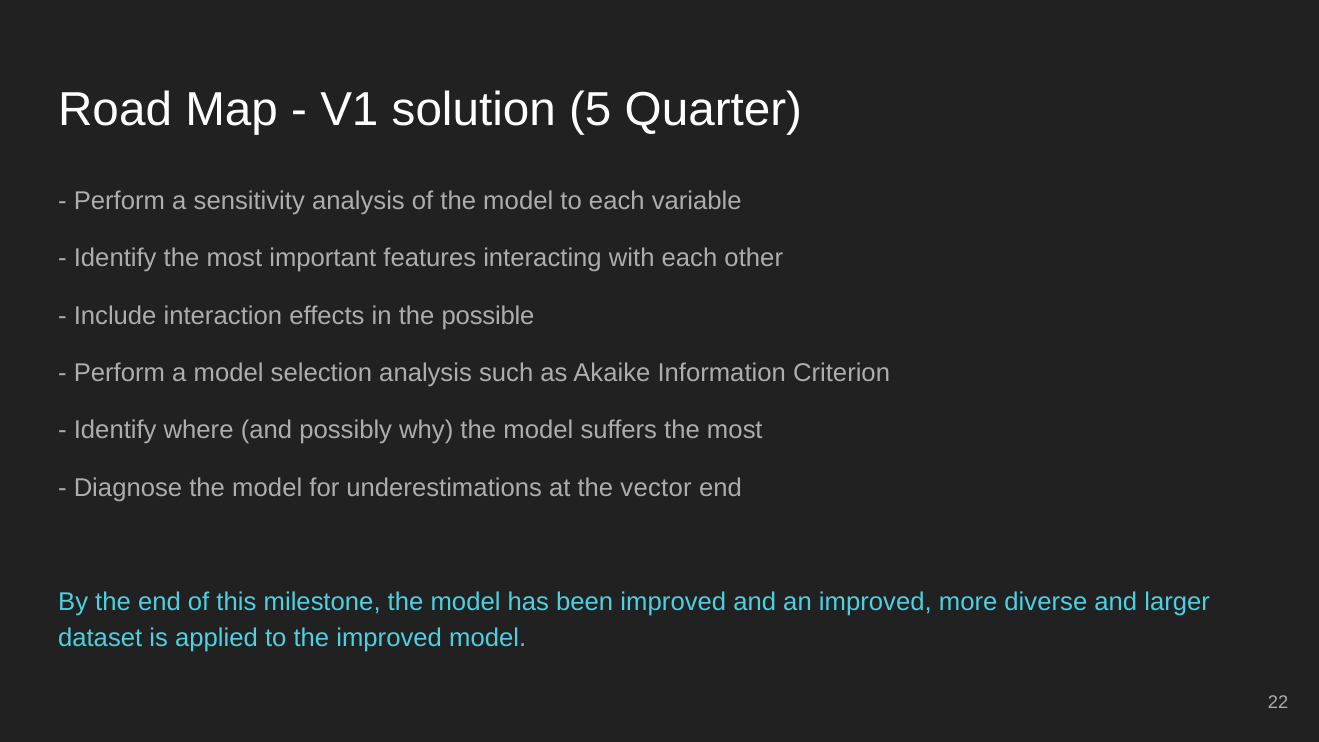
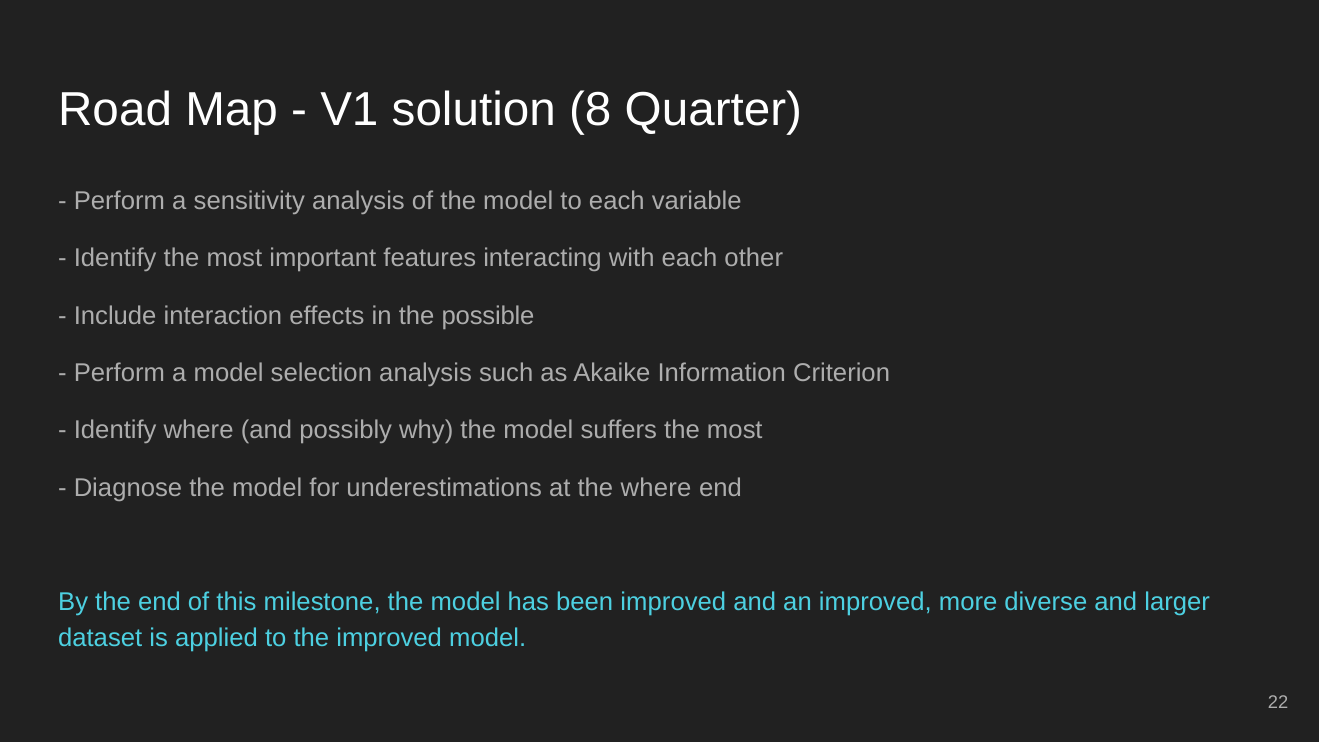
5: 5 -> 8 (590, 109)
the vector: vector -> where (656, 488)
